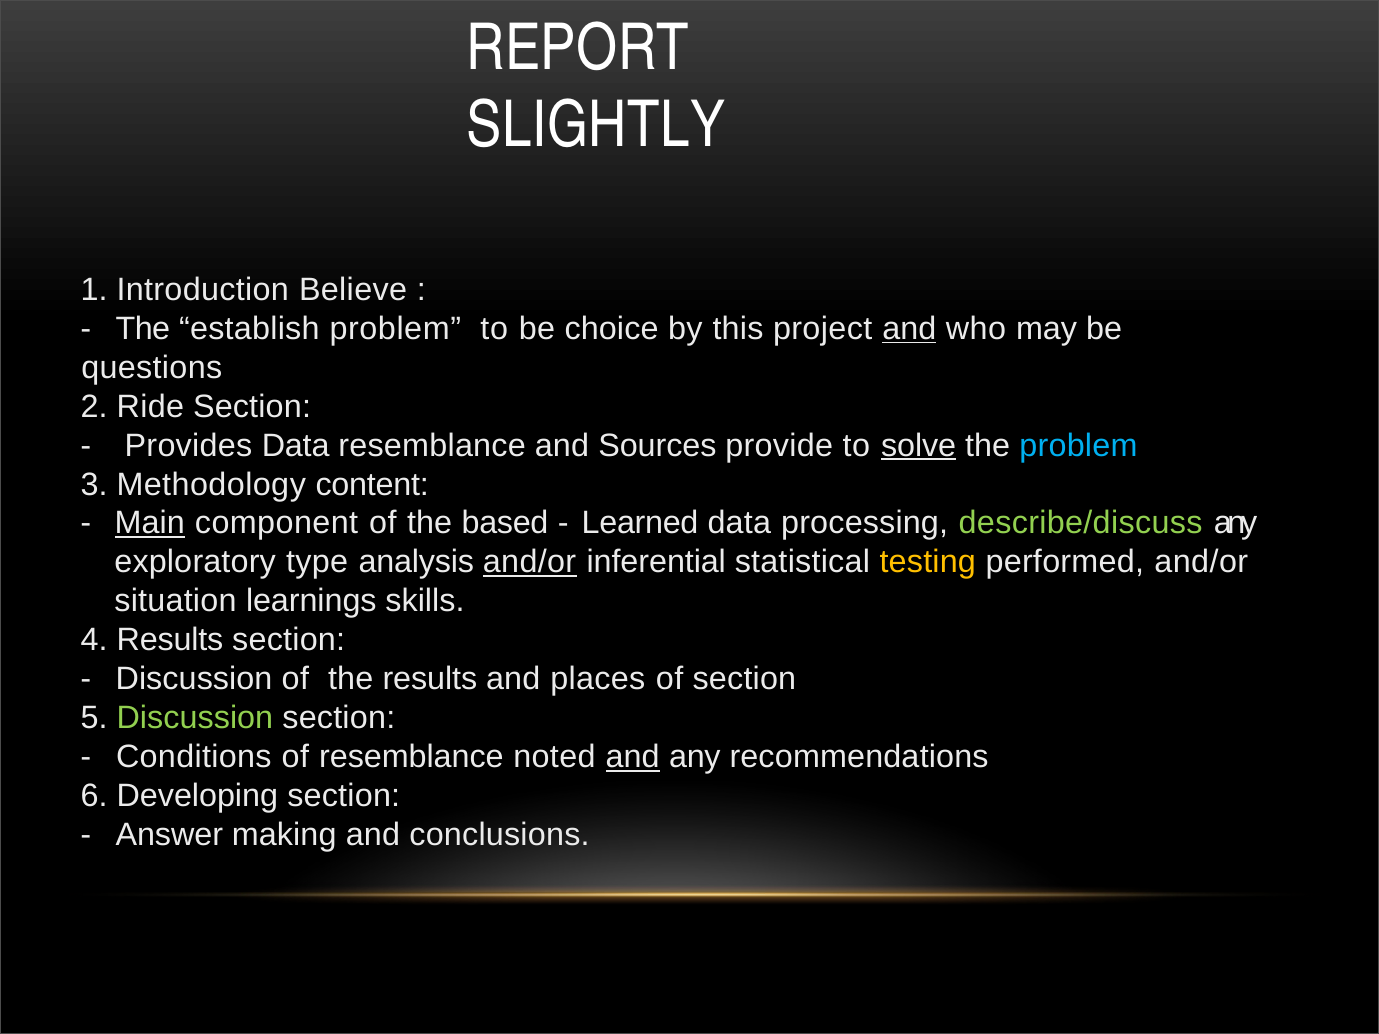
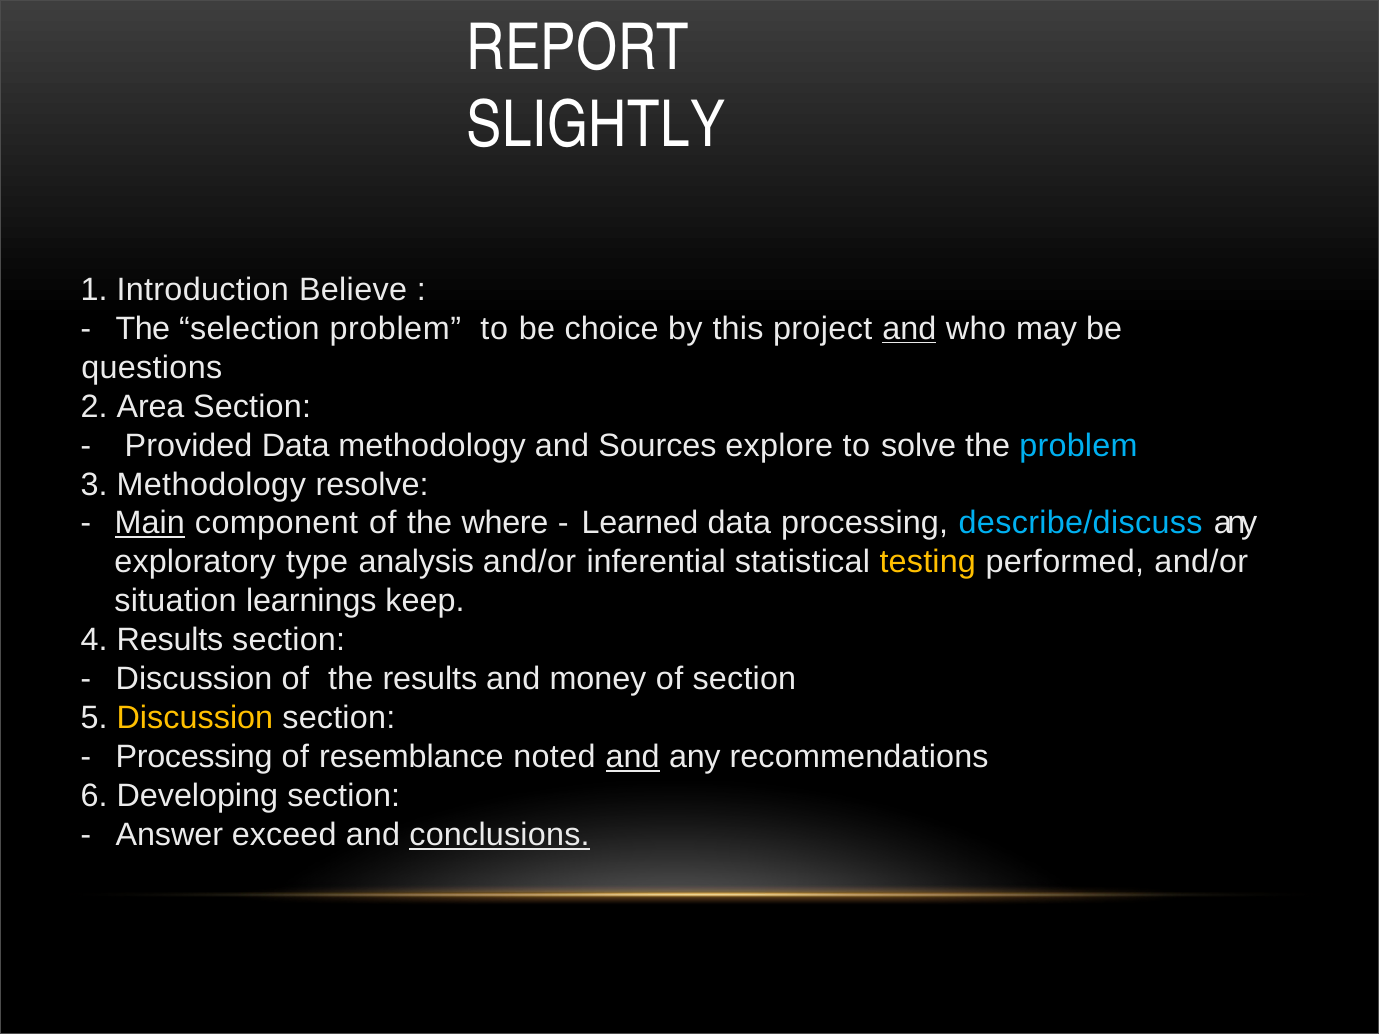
establish: establish -> selection (249, 329)
Ride: Ride -> Area (151, 407)
Provides: Provides -> Provided (189, 446)
Data resemblance: resemblance -> methodology (432, 446)
provide: provide -> explore (779, 446)
solve underline: present -> none (919, 446)
content: content -> resolve (372, 485)
based: based -> where (505, 523)
describe/discuss colour: light green -> light blue (1081, 523)
and/or underline: present -> none (530, 562)
skills: skills -> keep (425, 601)
places: places -> money (598, 679)
Discussion colour: light green -> yellow (195, 718)
Conditions: Conditions -> Processing (194, 757)
making: making -> exceed (284, 835)
conclusions underline: none -> present (499, 835)
